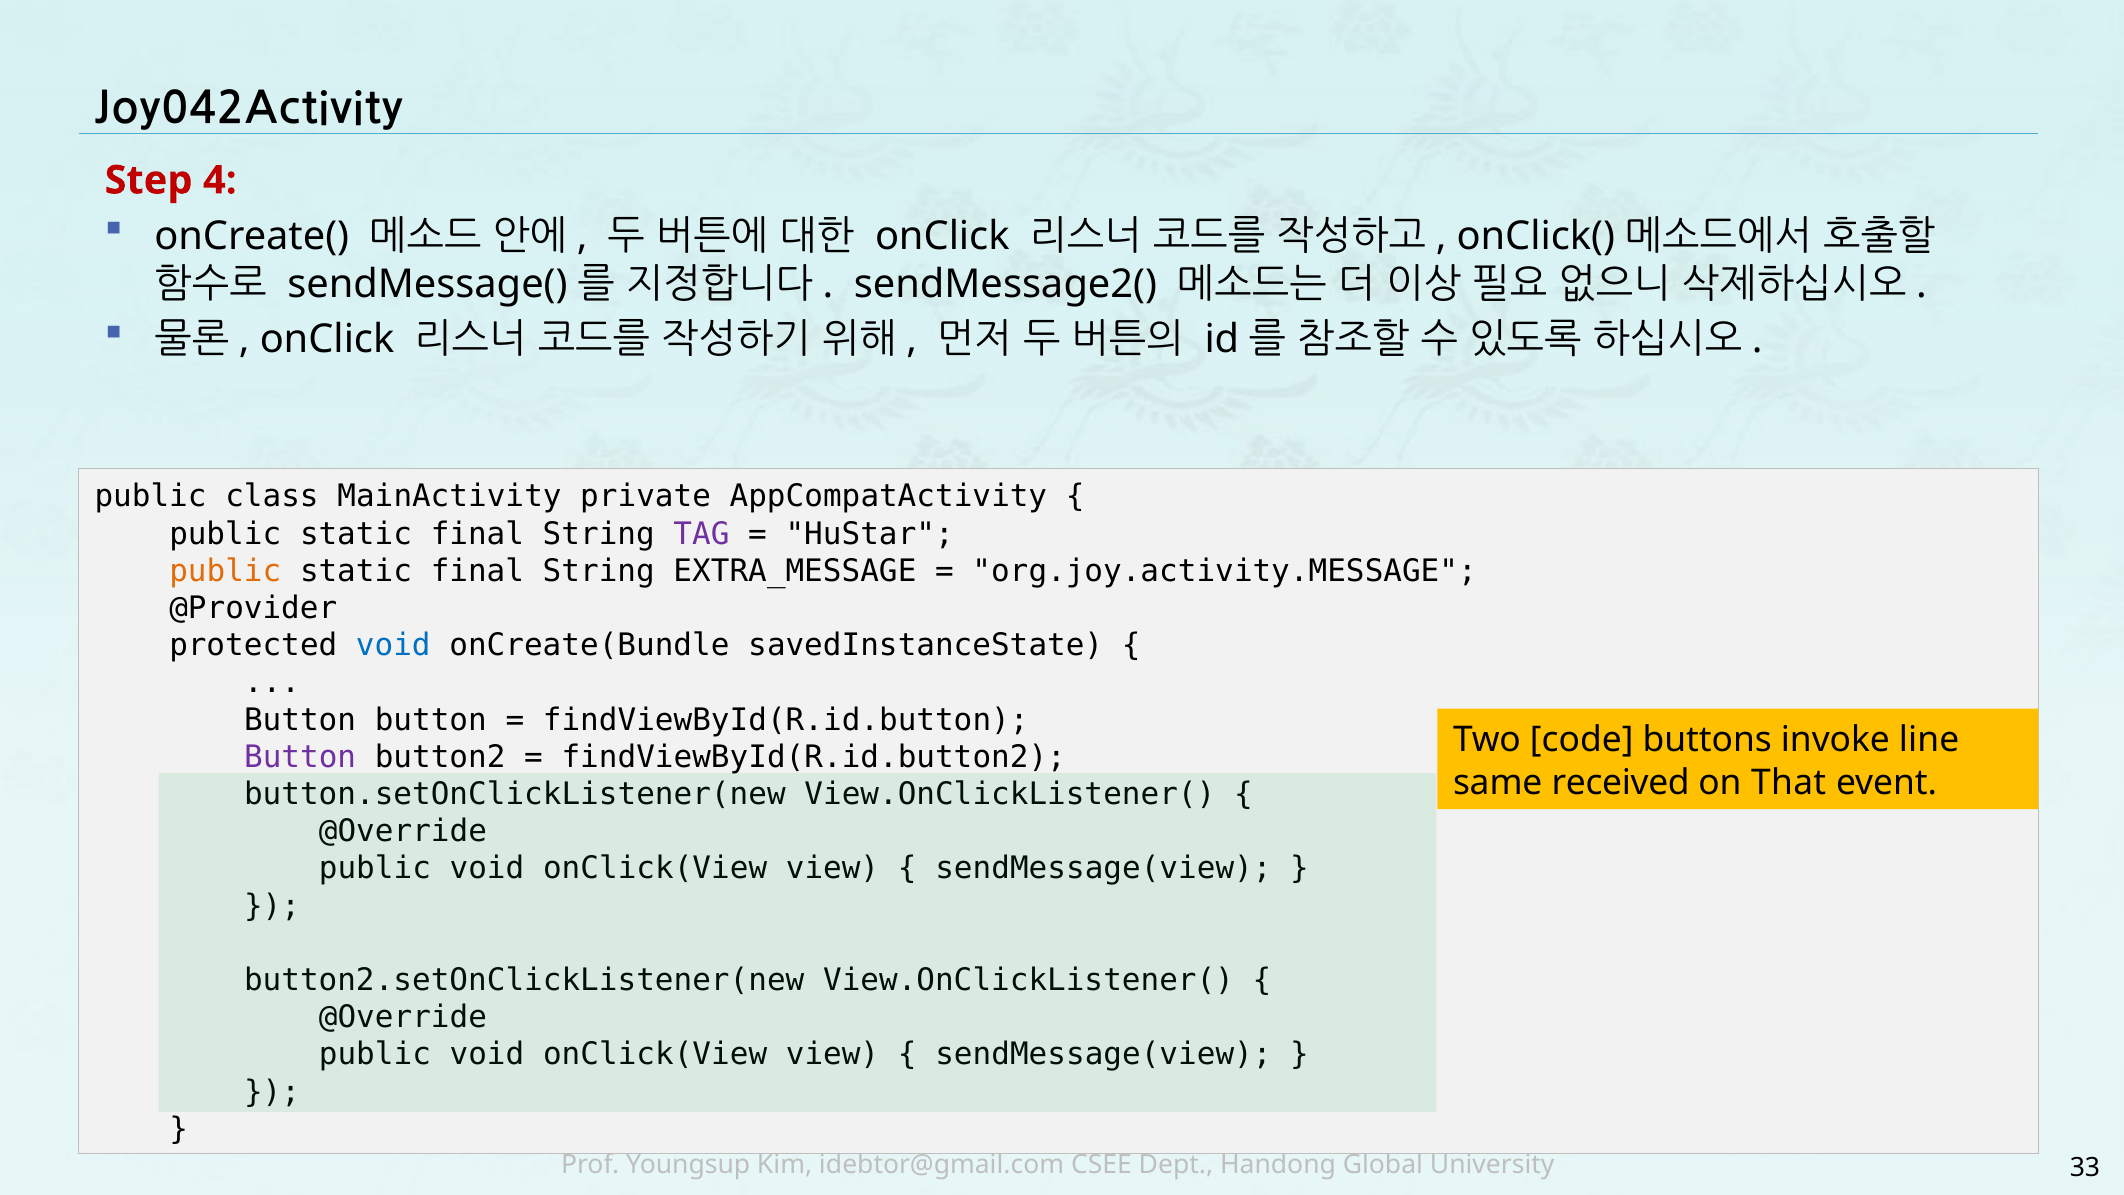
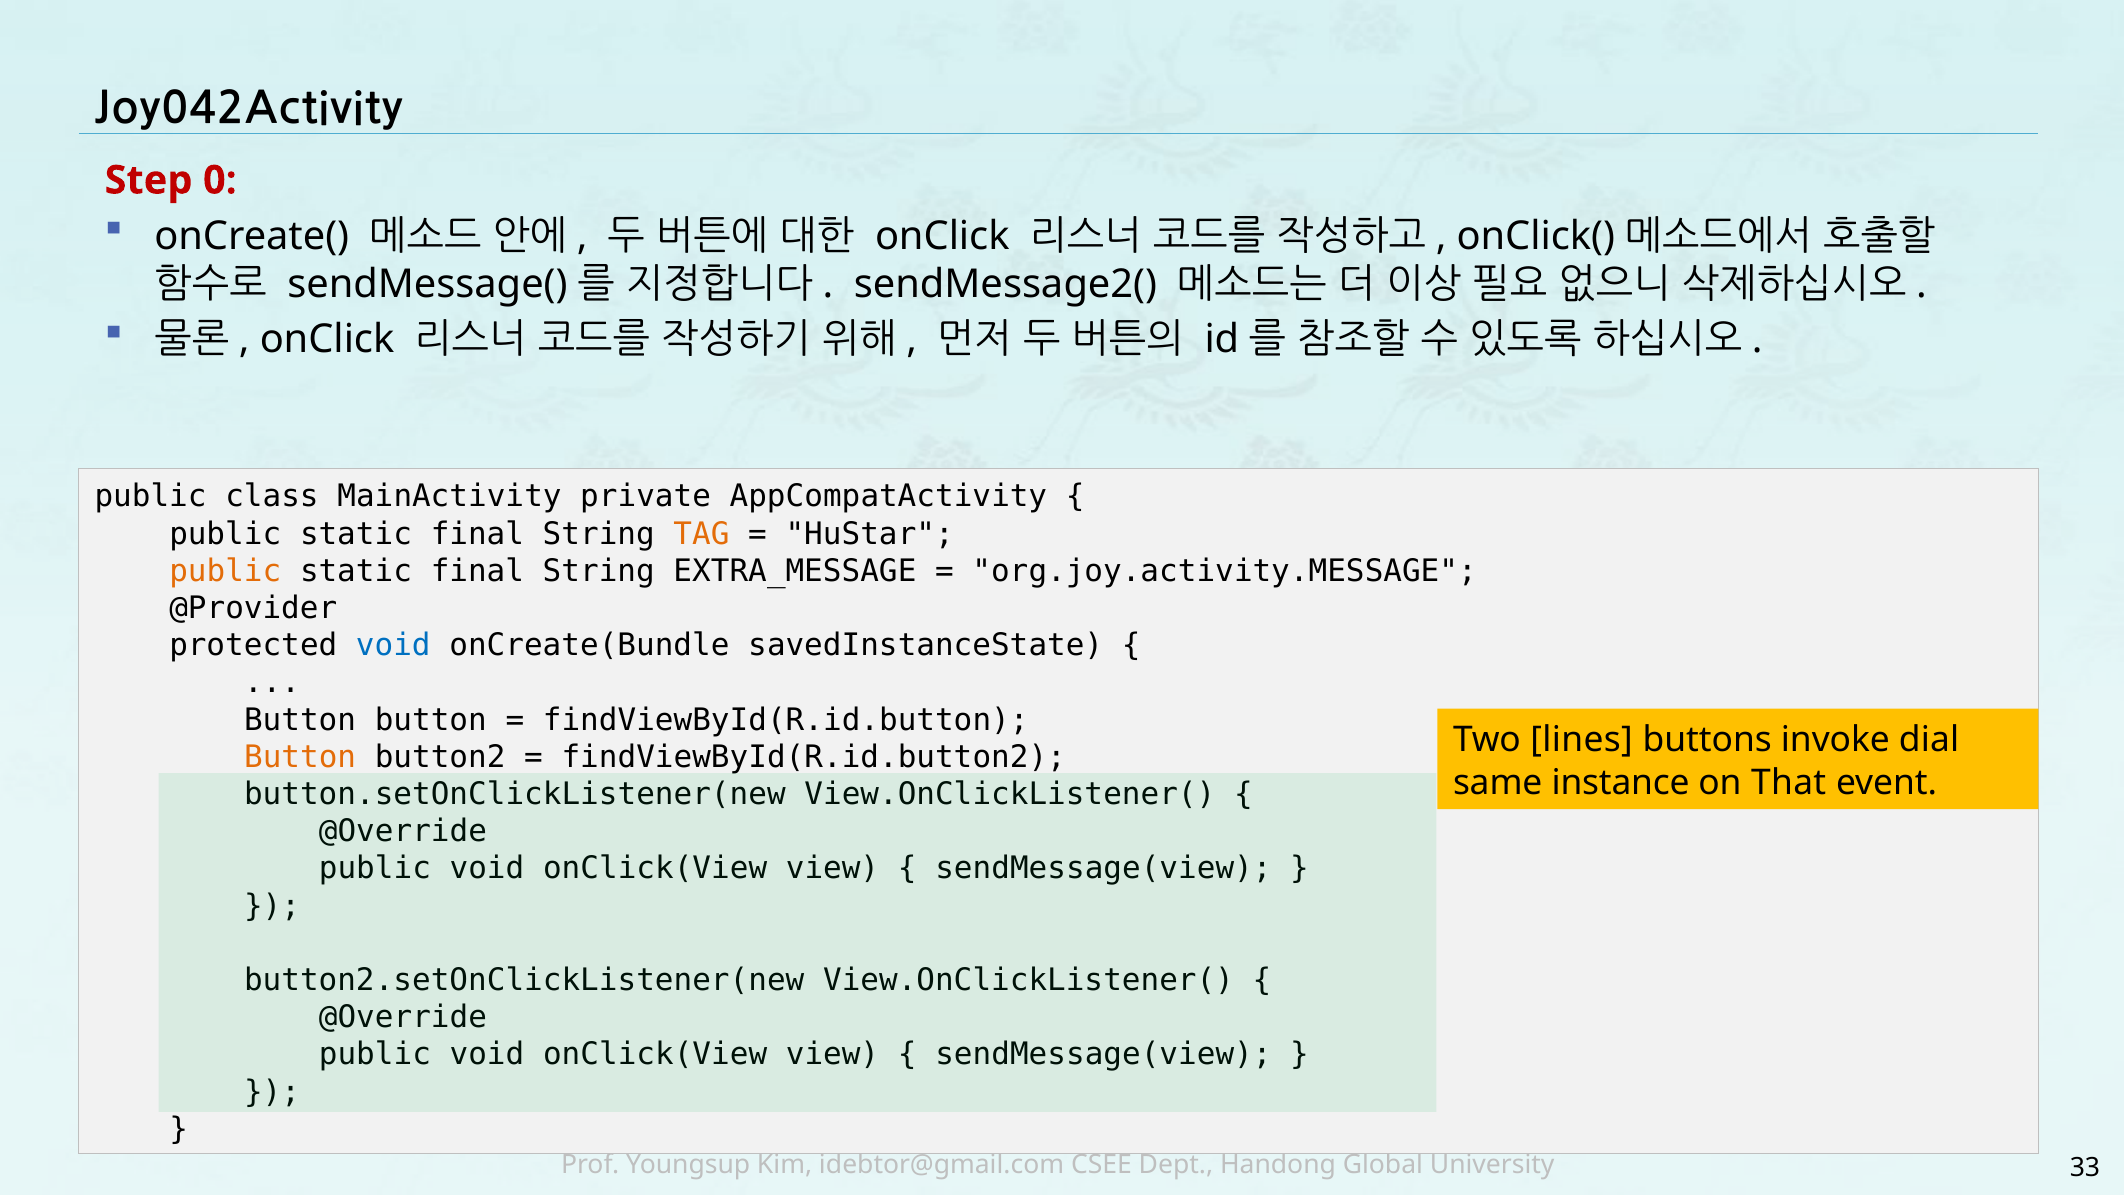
4: 4 -> 0 (220, 180)
TAG colour: purple -> orange (701, 534)
code: code -> lines (1582, 740)
line: line -> dial (1929, 740)
Button colour: purple -> orange (300, 757)
received: received -> instance (1621, 782)
